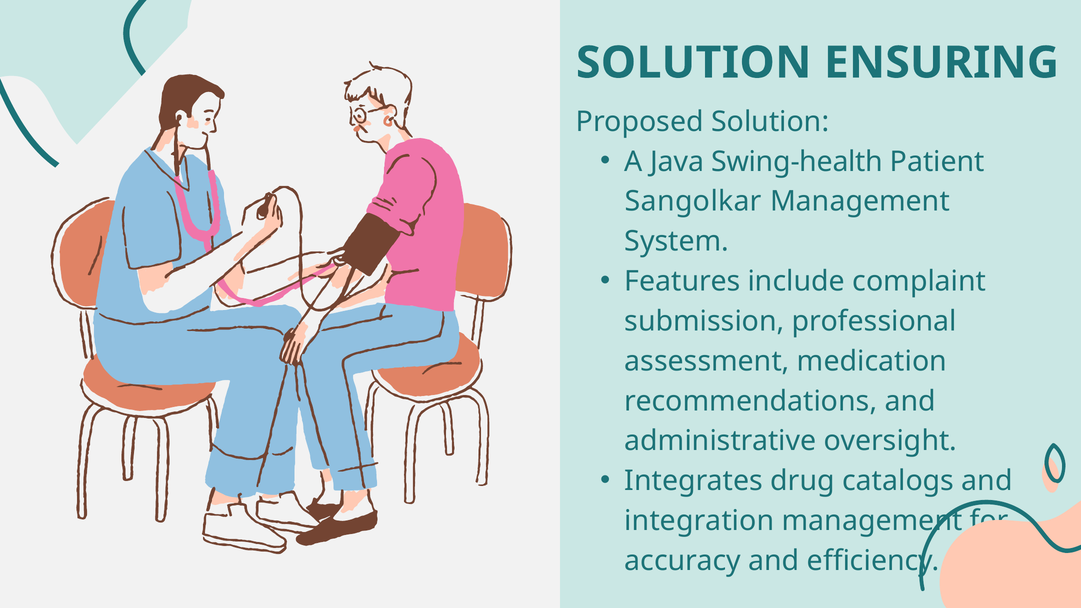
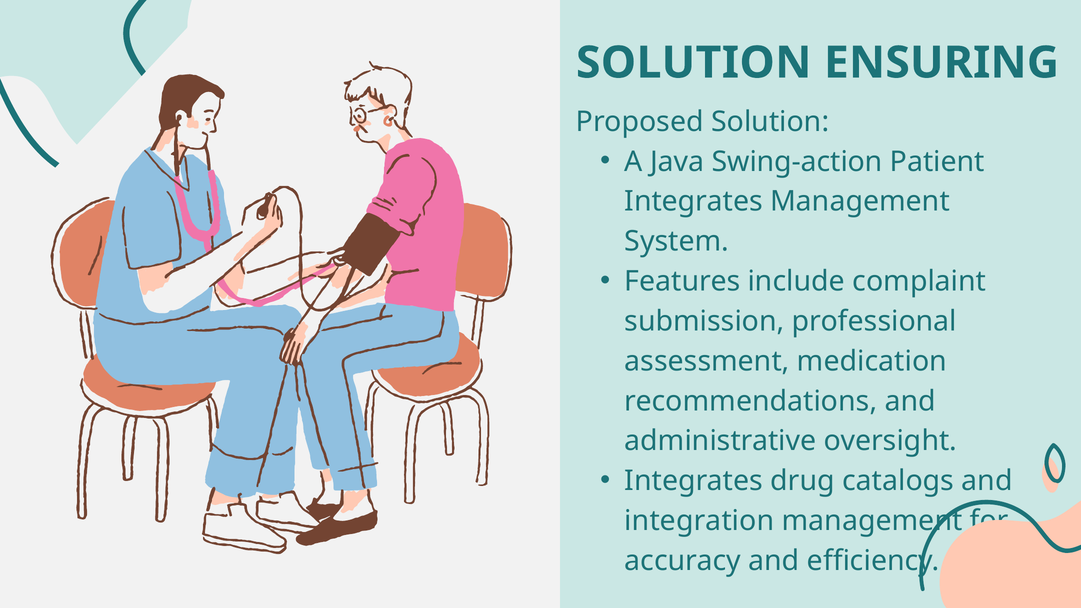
Swing-health: Swing-health -> Swing-action (797, 162)
Sangolkar: Sangolkar -> Integrates (694, 202)
